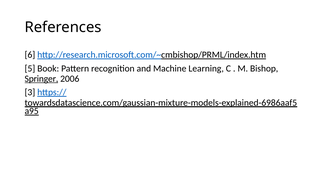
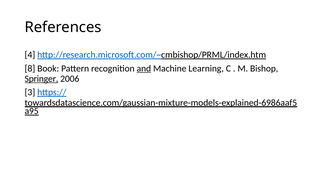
6: 6 -> 4 (30, 55)
5: 5 -> 8 (30, 68)
and underline: none -> present (144, 68)
